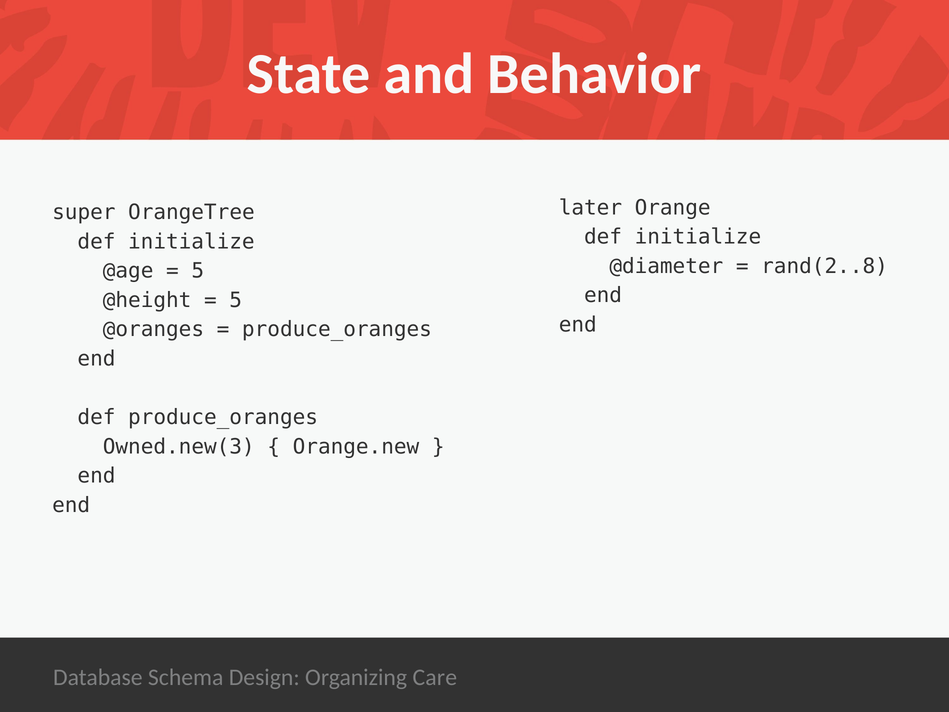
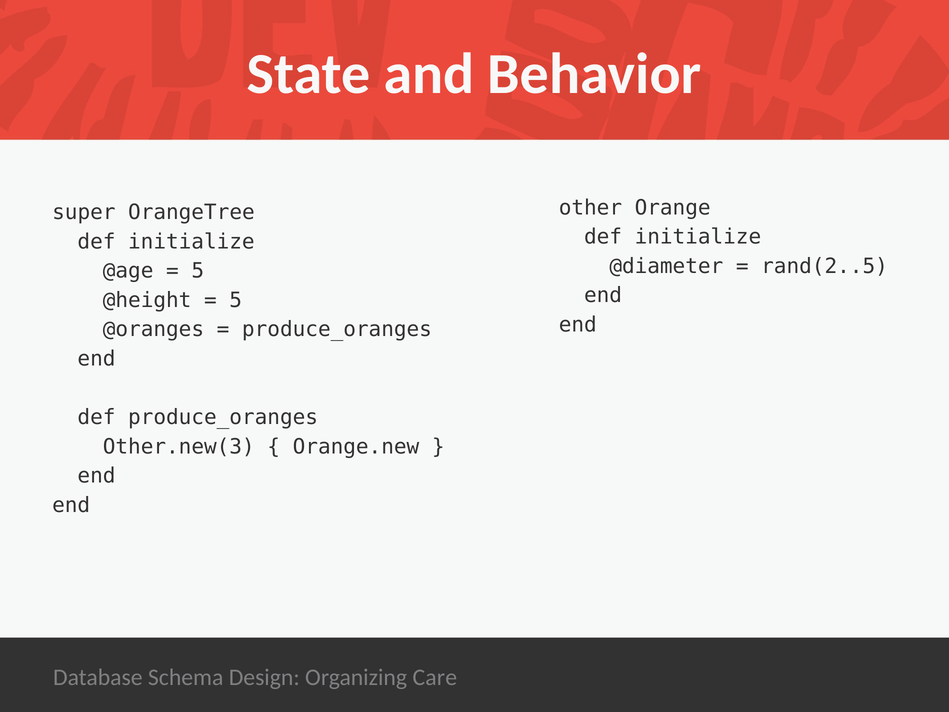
later: later -> other (590, 208)
rand(2..8: rand(2..8 -> rand(2..5 (825, 266)
Owned.new(3: Owned.new(3 -> Other.new(3 (179, 446)
